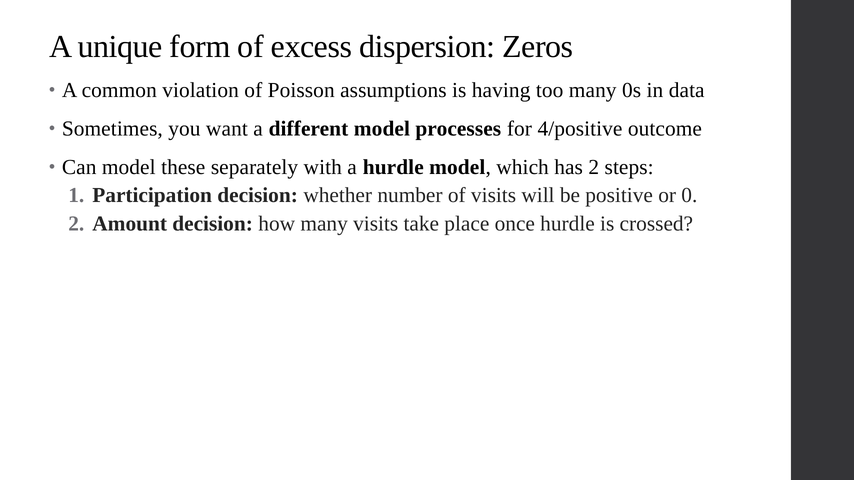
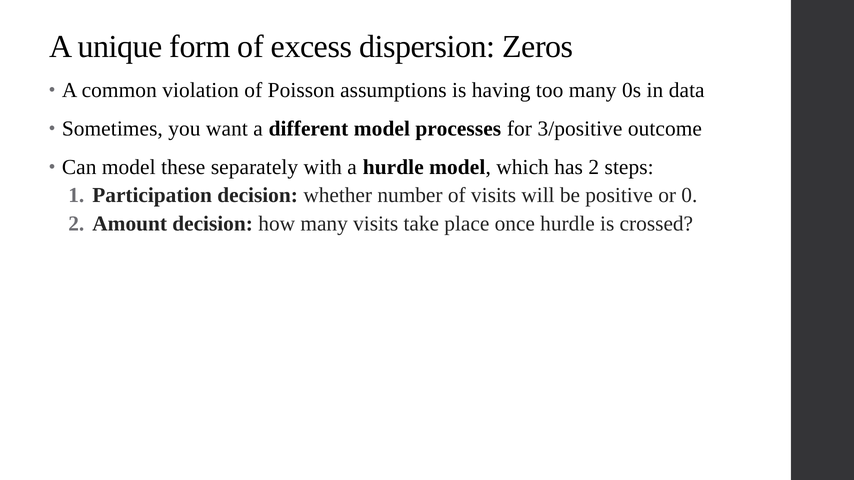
4/positive: 4/positive -> 3/positive (580, 129)
